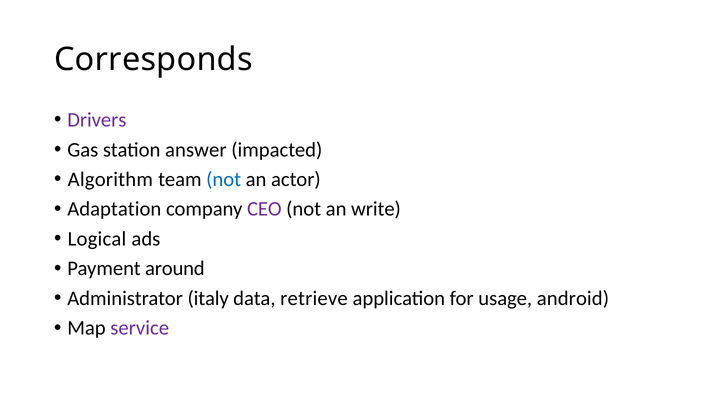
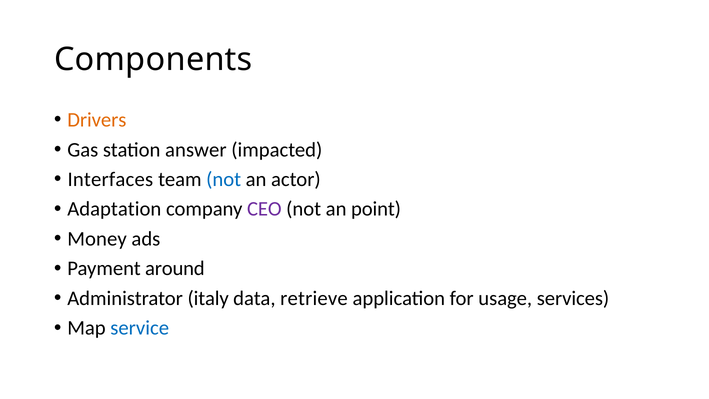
Corresponds: Corresponds -> Components (153, 60)
Drivers colour: purple -> orange (97, 120)
Algorithm: Algorithm -> Interfaces (110, 179)
write: write -> point (376, 209)
Logical: Logical -> Money (97, 239)
android: android -> services (573, 298)
service colour: purple -> blue (140, 328)
